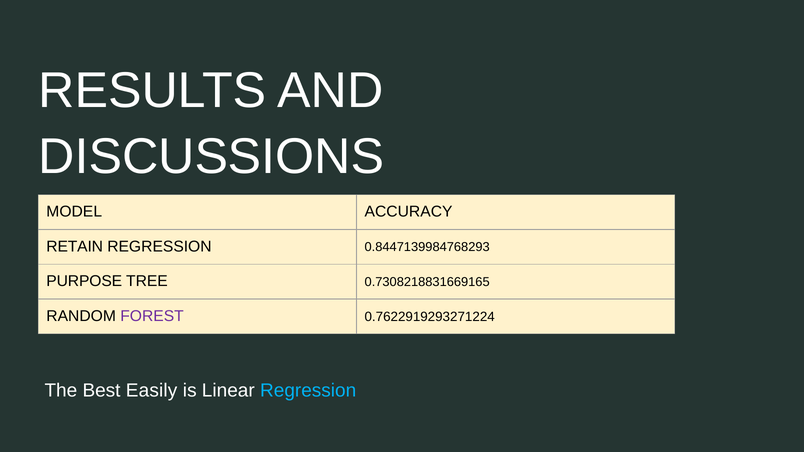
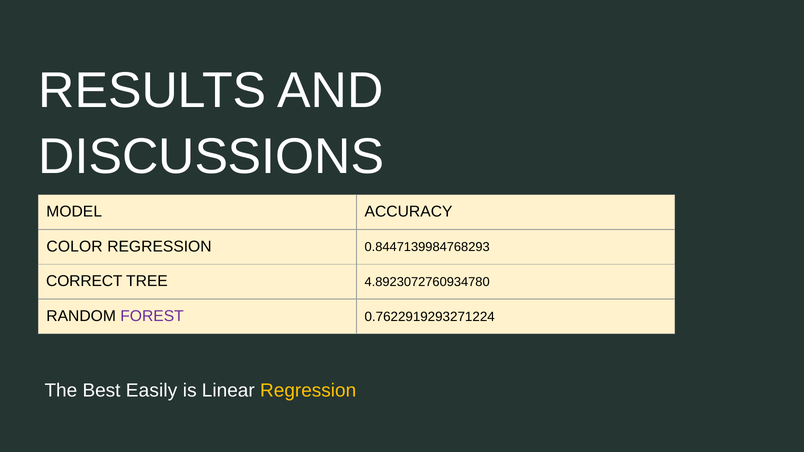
RETAIN: RETAIN -> COLOR (75, 247)
PURPOSE: PURPOSE -> CORRECT (84, 281)
0.7308218831669165: 0.7308218831669165 -> 4.8923072760934780 (427, 282)
Regression colour: light blue -> yellow (308, 391)
